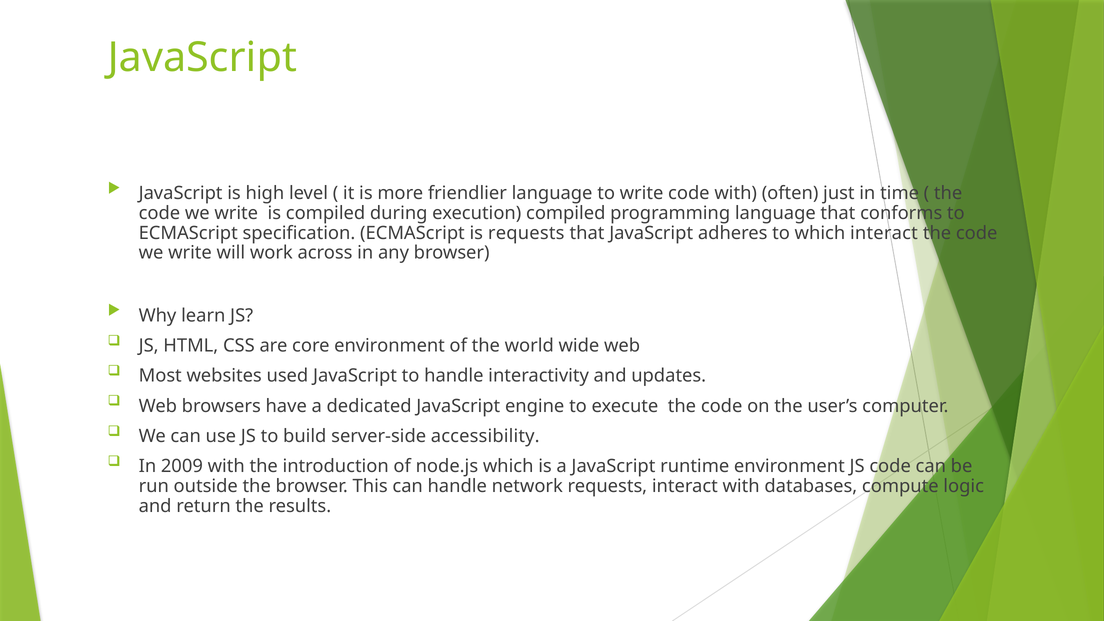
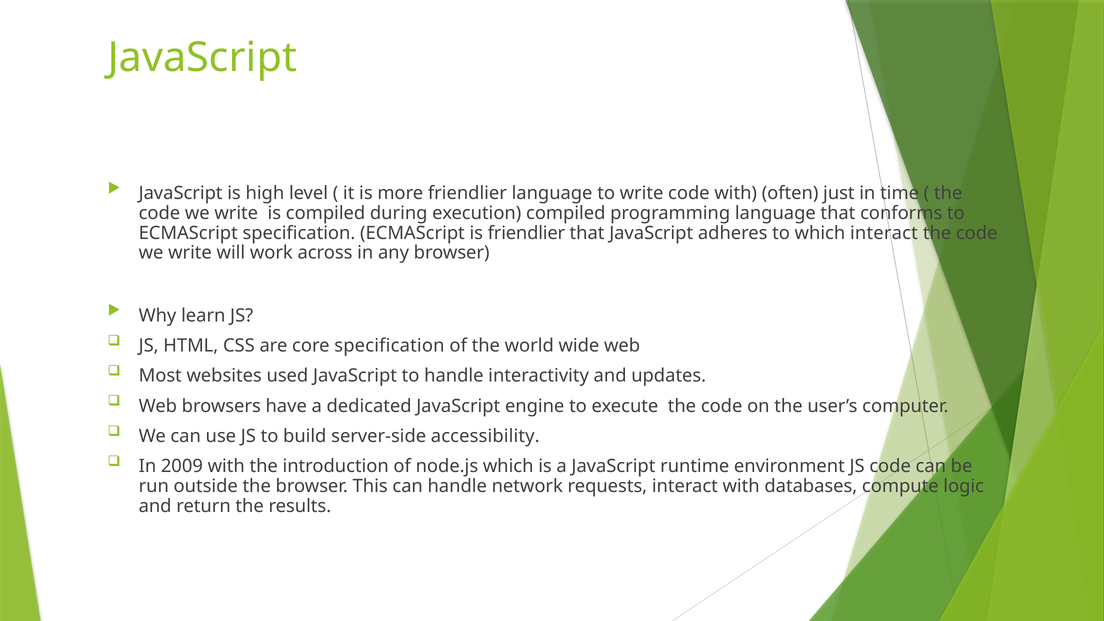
is requests: requests -> friendlier (526, 233)
core environment: environment -> specification (389, 346)
